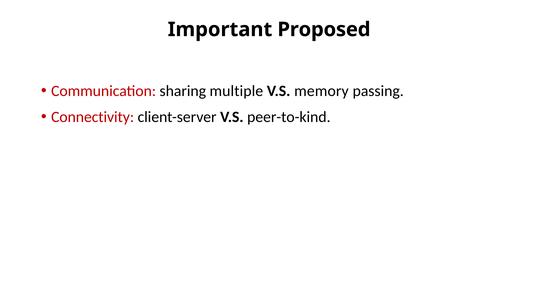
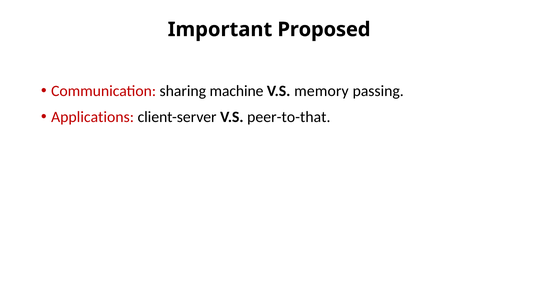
multiple: multiple -> machine (237, 91)
Connectivity: Connectivity -> Applications (93, 117)
peer-to-kind: peer-to-kind -> peer-to-that (289, 117)
